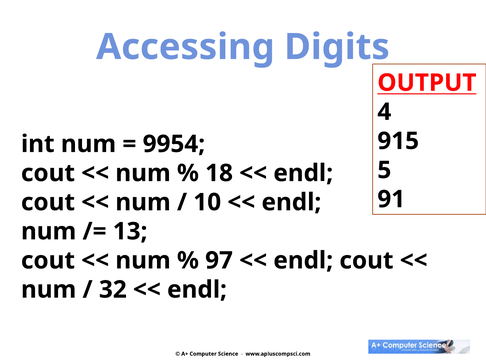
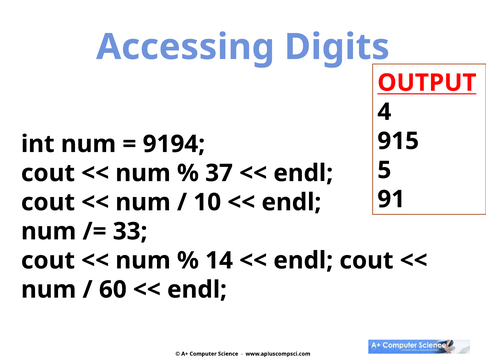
9954: 9954 -> 9194 (174, 144)
18: 18 -> 37 (219, 173)
13: 13 -> 33 (130, 232)
97: 97 -> 14 (219, 261)
32: 32 -> 60 (113, 290)
